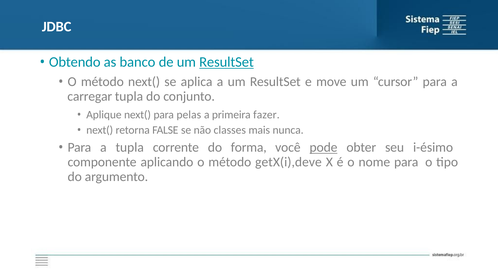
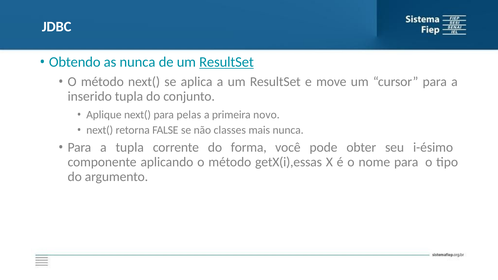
as banco: banco -> nunca (137, 62)
carregar: carregar -> inserido (90, 96)
fazer: fazer -> novo (266, 115)
pode underline: present -> none (323, 148)
getX(i),deve: getX(i),deve -> getX(i),essas (289, 162)
